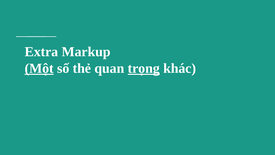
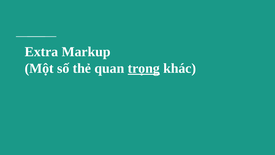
Một underline: present -> none (39, 68)
